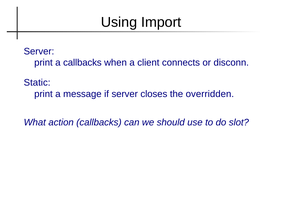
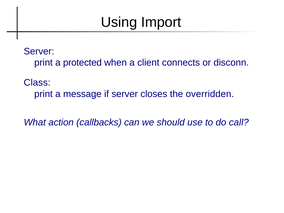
a callbacks: callbacks -> protected (82, 63)
Static: Static -> Class (37, 83)
slot: slot -> call (239, 122)
